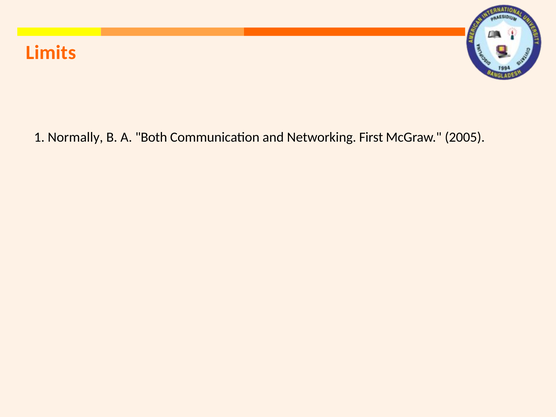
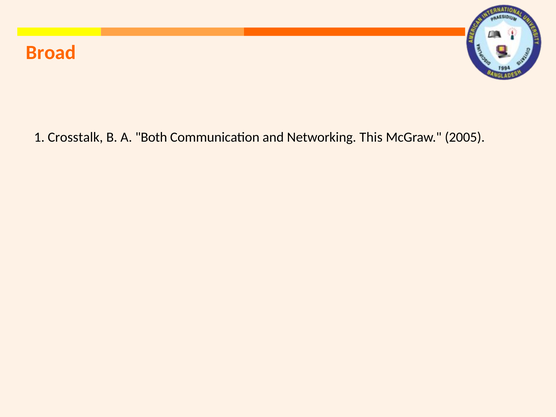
Limits: Limits -> Broad (51, 52)
Normally: Normally -> Crosstalk (75, 137)
First: First -> This (371, 137)
